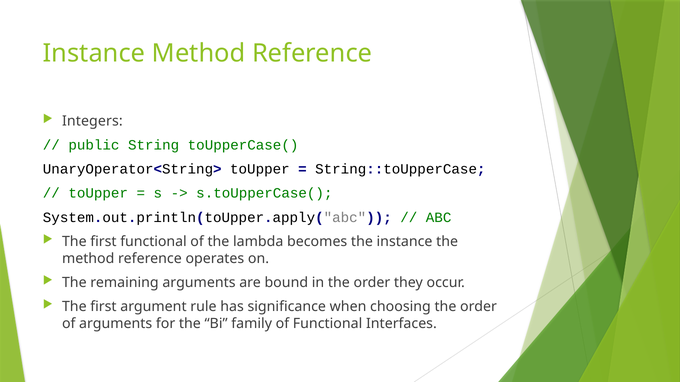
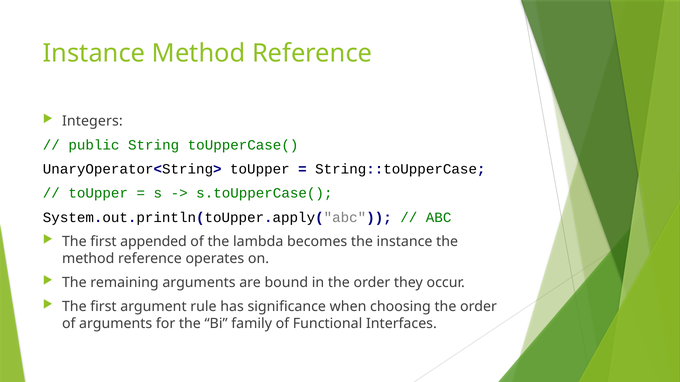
first functional: functional -> appended (154, 242)
